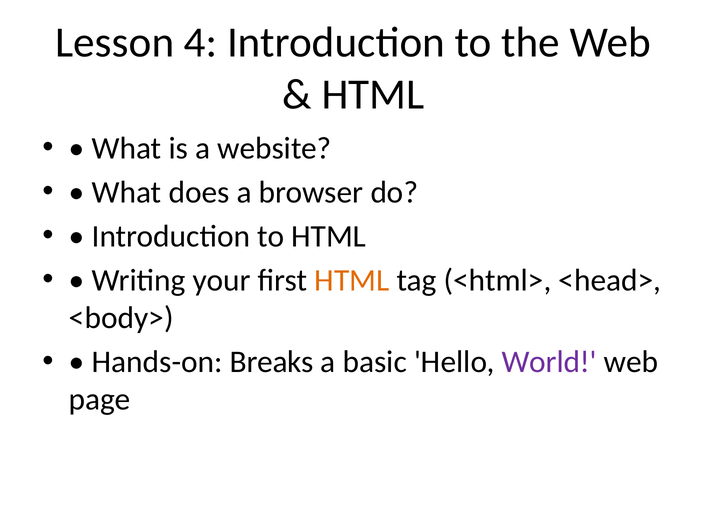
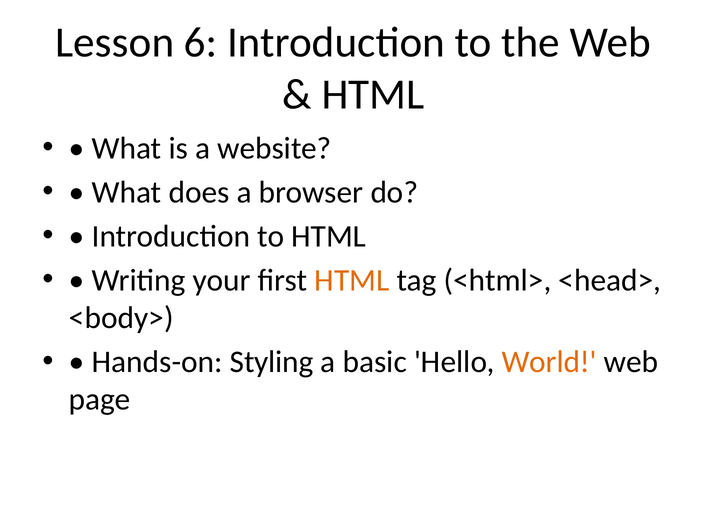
4: 4 -> 6 (201, 43)
Breaks: Breaks -> Styling (272, 362)
World colour: purple -> orange (549, 362)
